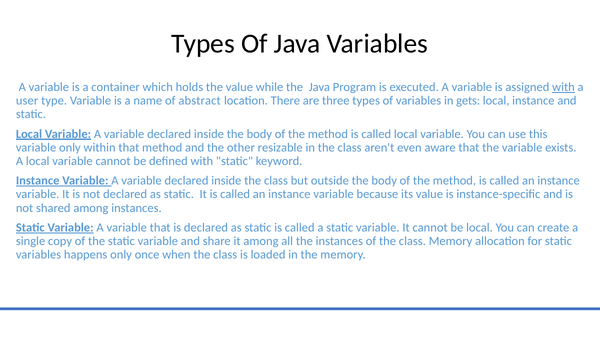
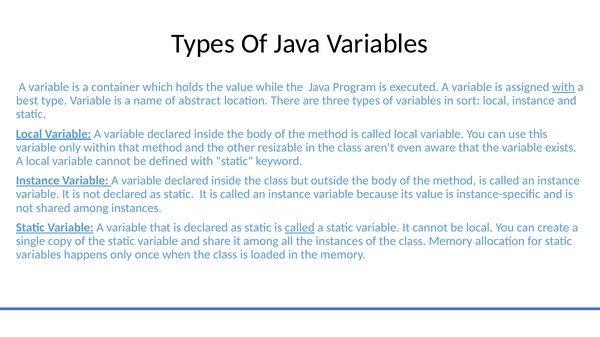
user: user -> best (27, 101)
gets: gets -> sort (468, 101)
called underline: none -> present (300, 228)
